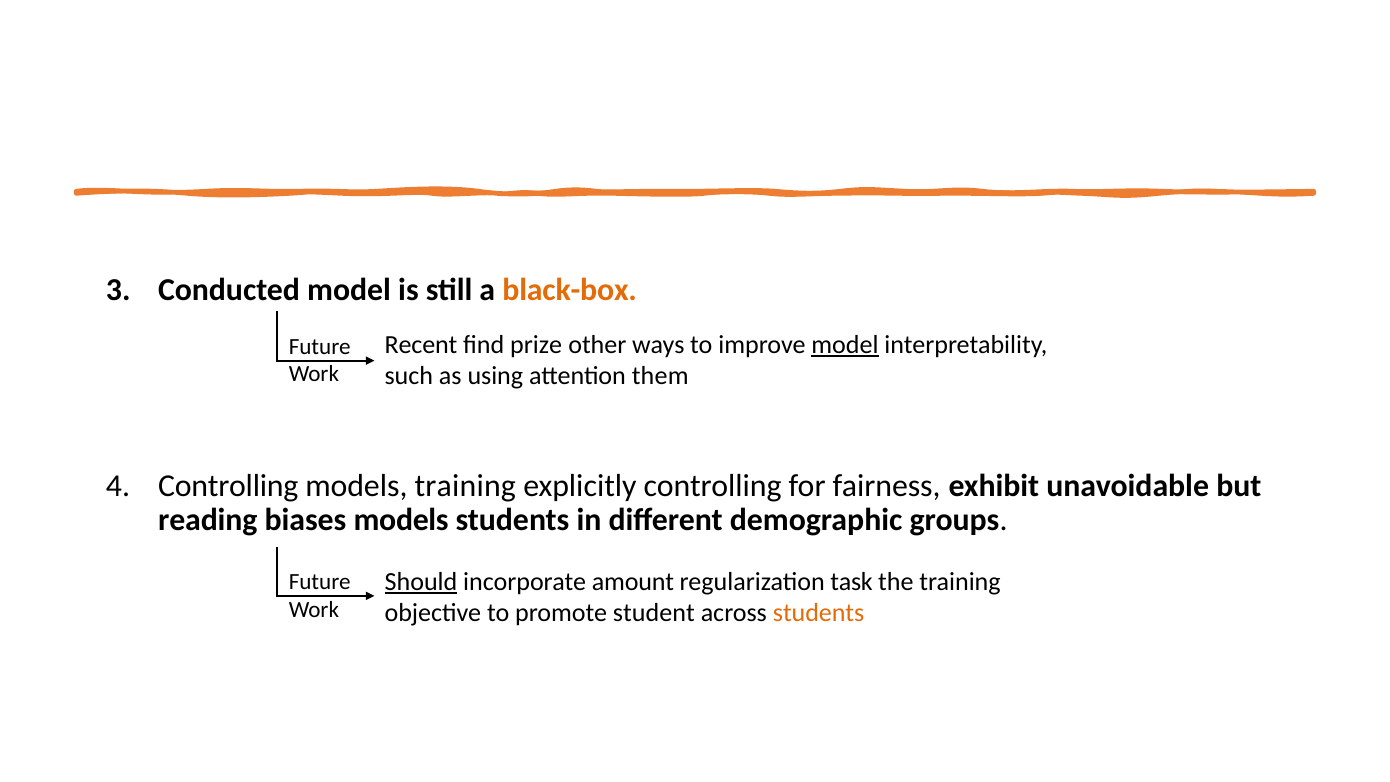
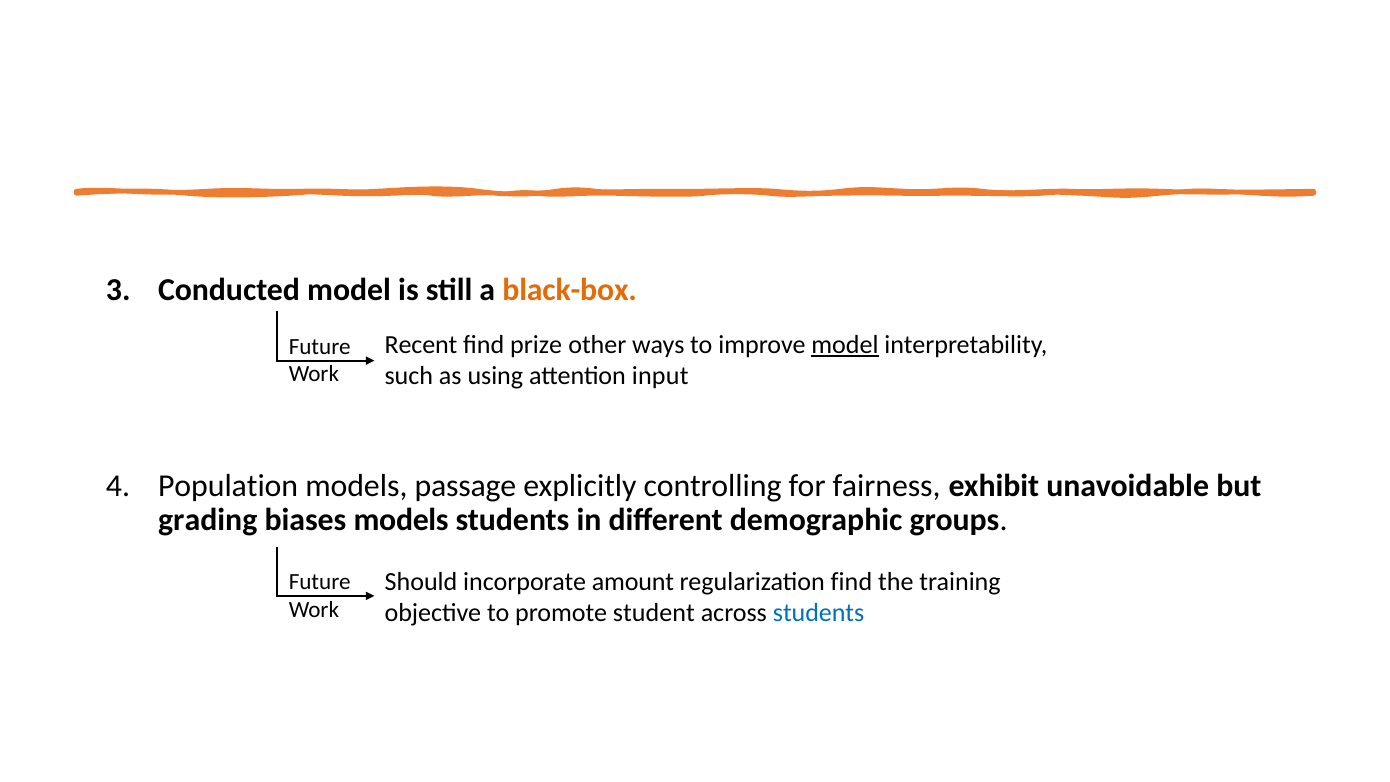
them: them -> input (660, 376)
Controlling: Controlling -> Population (228, 486)
models training: training -> passage (465, 486)
reading: reading -> grading (208, 520)
Should underline: present -> none (421, 581)
regularization task: task -> find (851, 581)
students colour: orange -> blue (819, 613)
